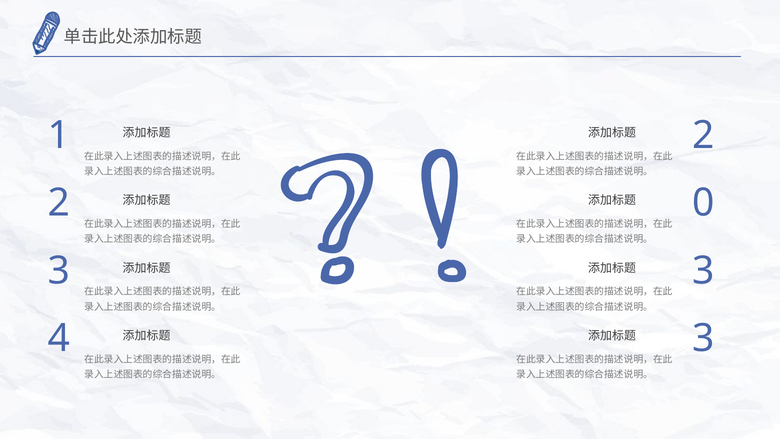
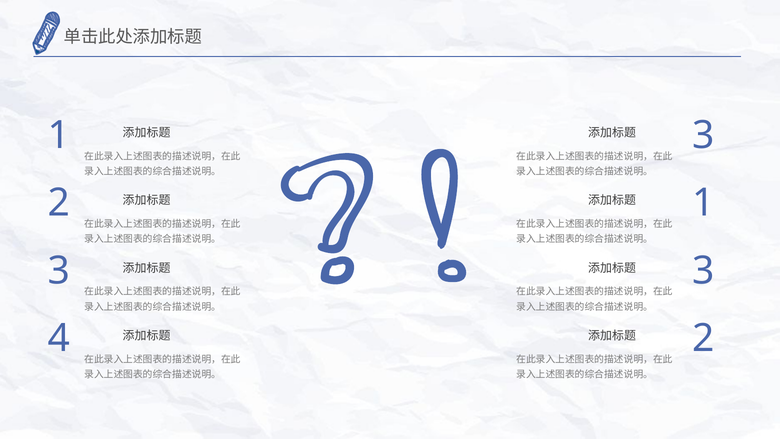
2: 2 -> 3 (703, 135)
0: 0 -> 1 (703, 203)
3: 3 -> 2 (703, 338)
